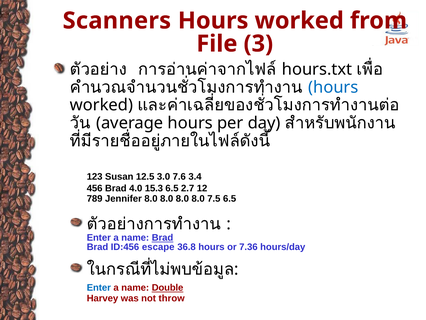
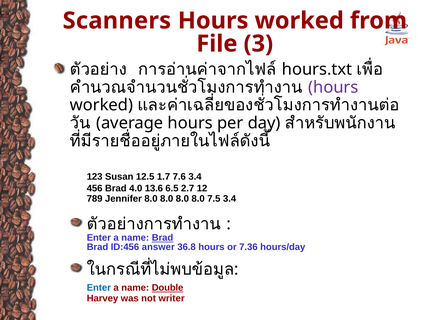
hours colour: blue -> purple (333, 87)
3.0: 3.0 -> 1.7 (164, 176)
15.3: 15.3 -> 13.6 (154, 188)
7.5 6.5: 6.5 -> 3.4 (230, 198)
escape: escape -> answer (158, 247)
throw: throw -> writer (172, 298)
